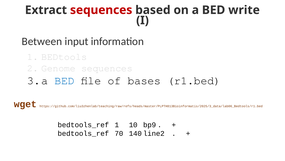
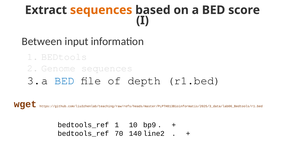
sequences colour: red -> orange (101, 10)
write: write -> score (244, 10)
bases: bases -> depth (144, 80)
